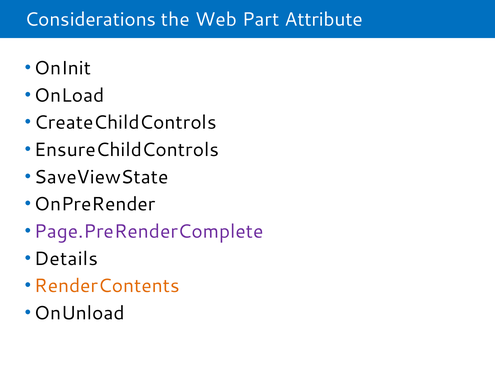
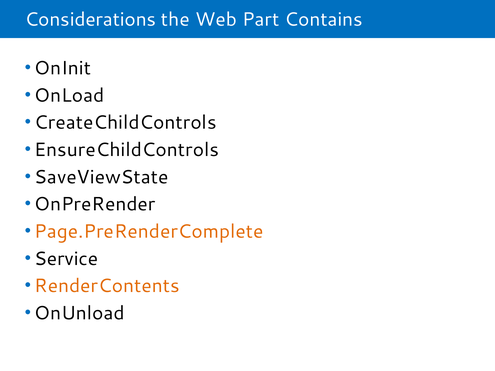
Attribute: Attribute -> Contains (324, 20)
Page.PreRenderComplete colour: purple -> orange (149, 232)
Details: Details -> Service (66, 259)
